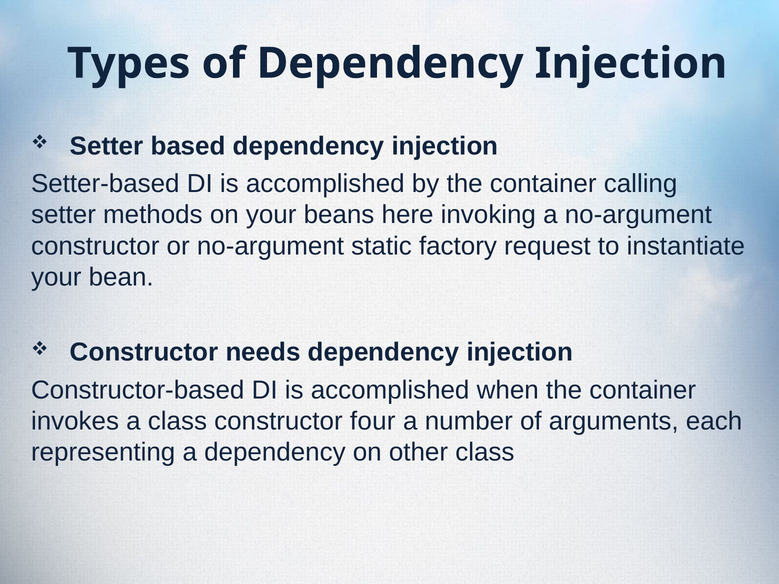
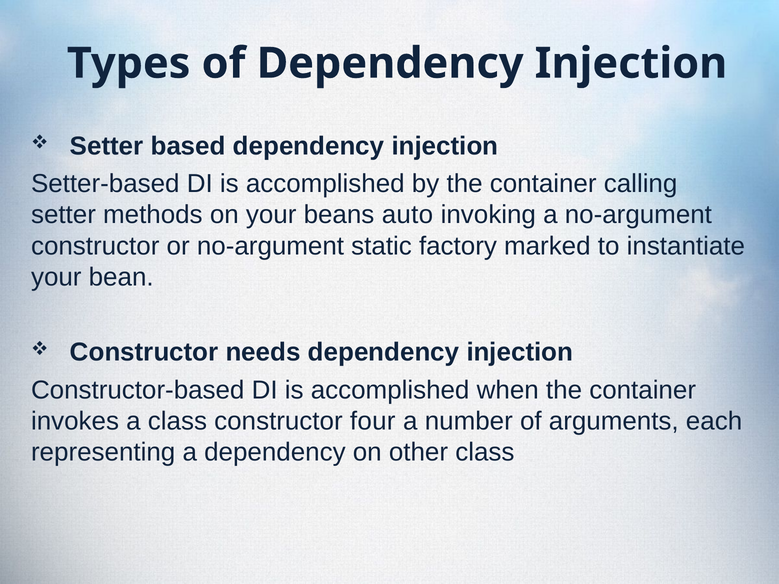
here: here -> auto (407, 215)
request: request -> marked (547, 246)
